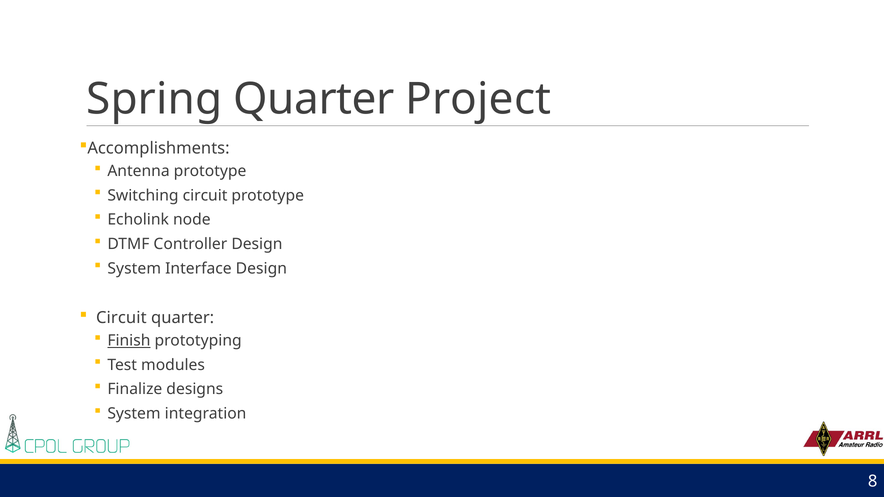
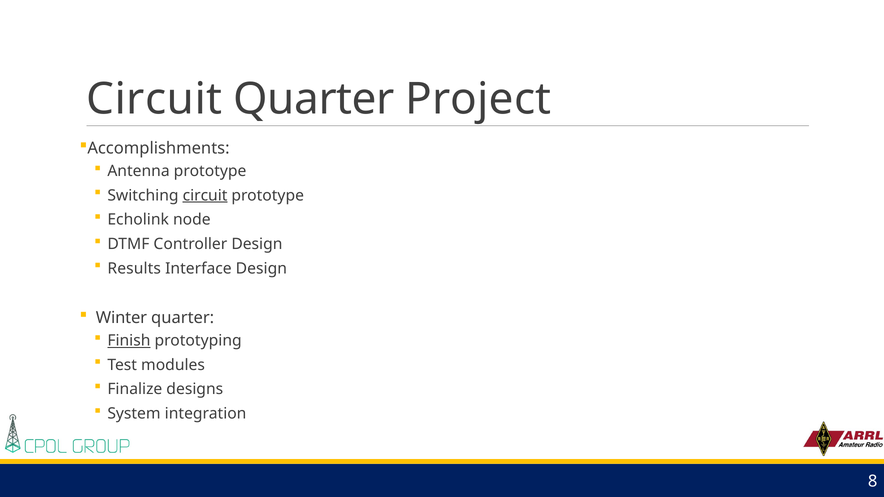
Spring: Spring -> Circuit (154, 99)
circuit underline: none -> present (205, 196)
System: System -> Results (134, 269)
Circuit: Circuit -> Winter (121, 318)
